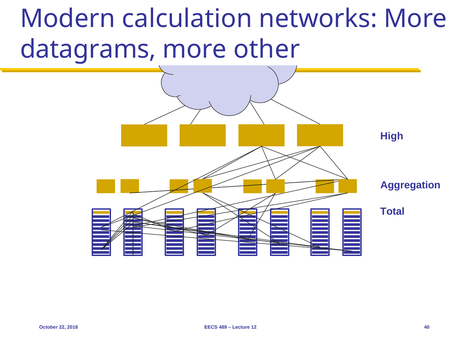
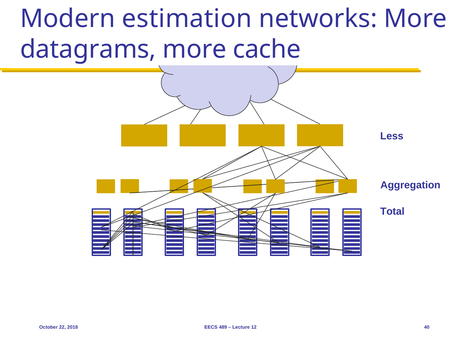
calculation: calculation -> estimation (187, 19)
other: other -> cache (267, 49)
High: High -> Less (392, 136)
